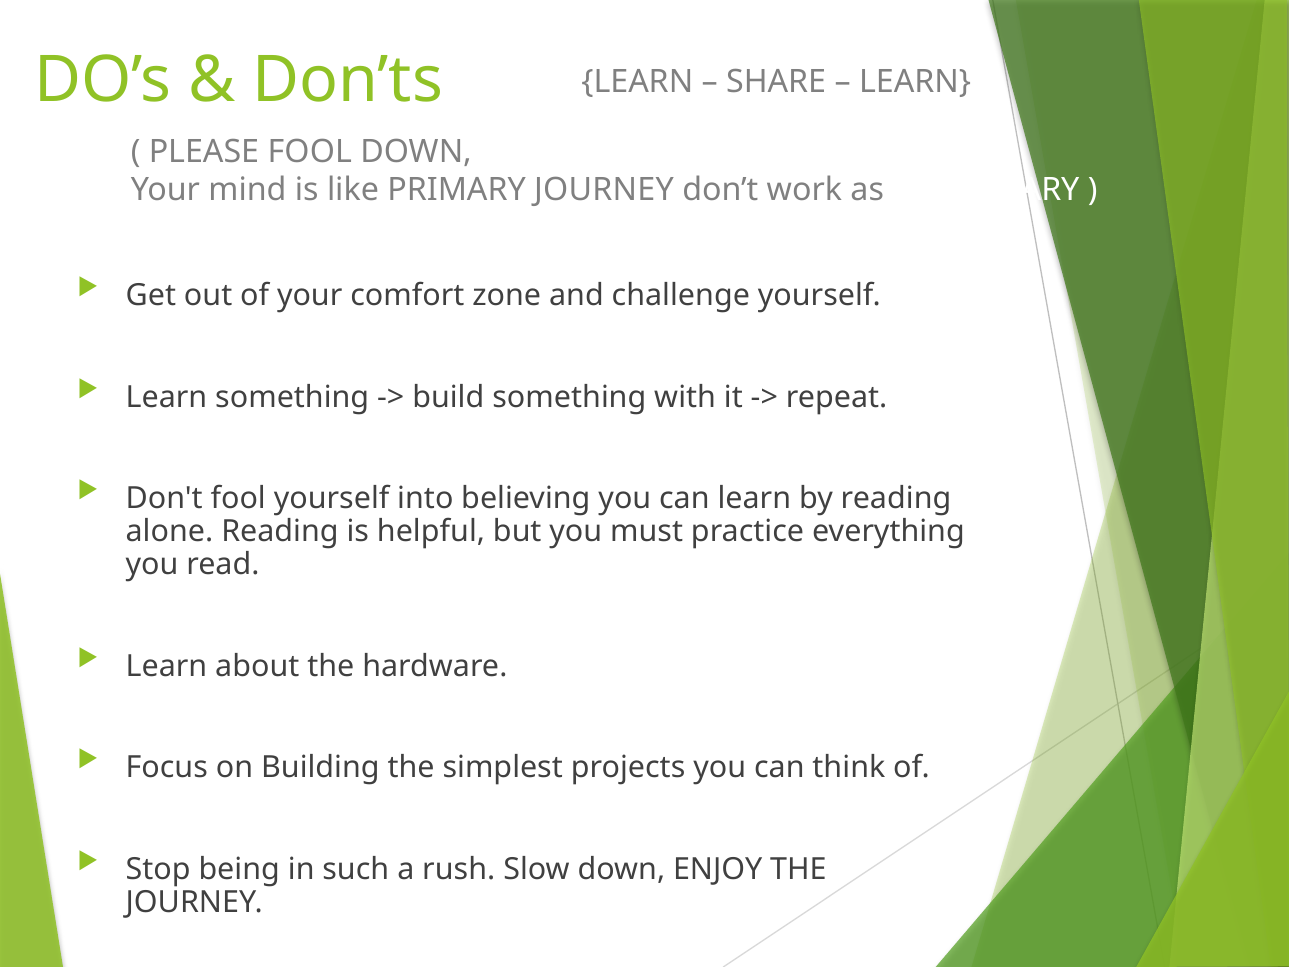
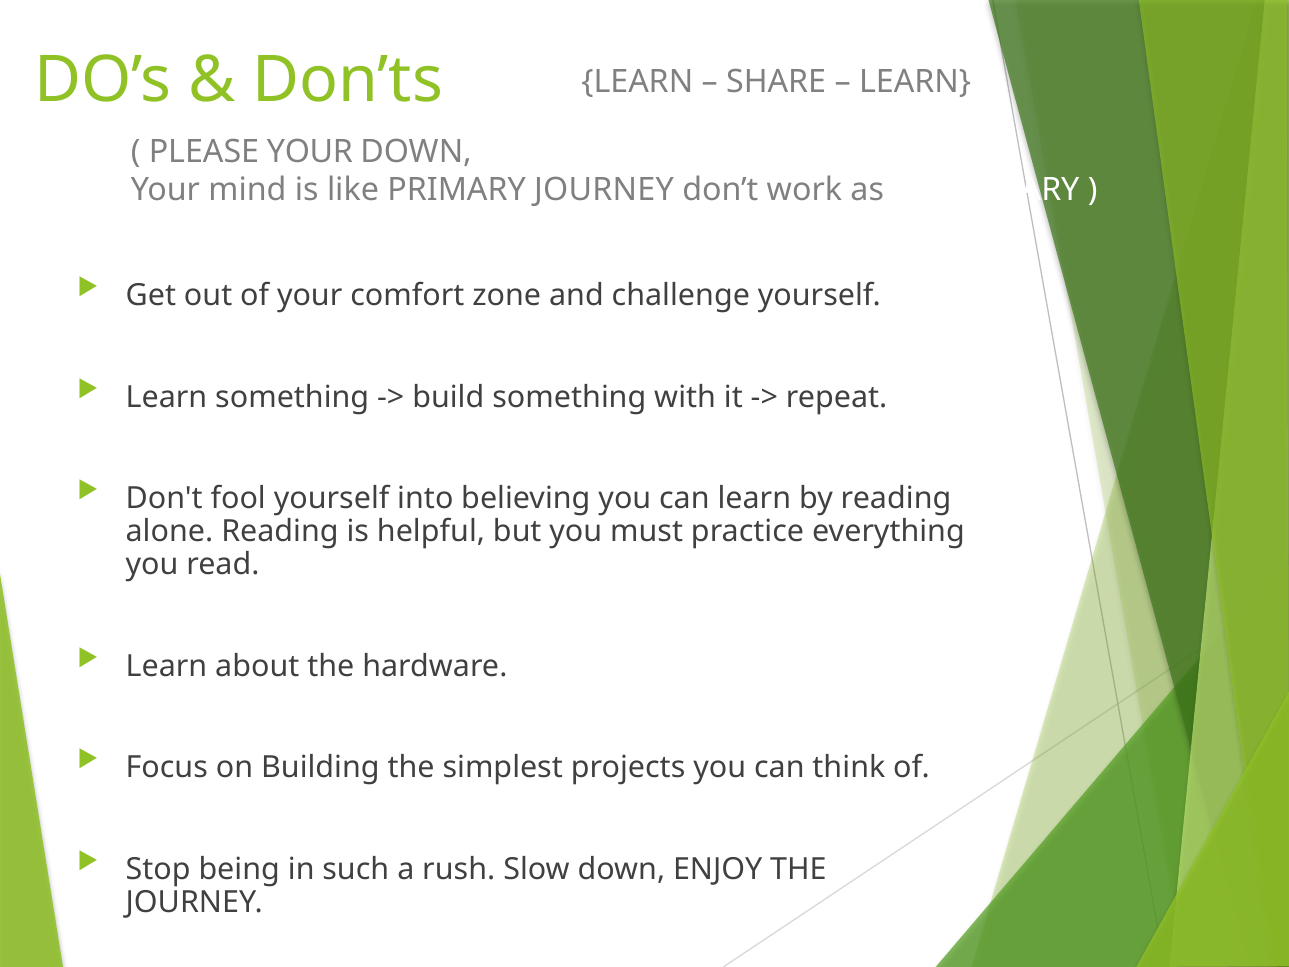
PLEASE FOOL: FOOL -> YOUR (310, 152)
